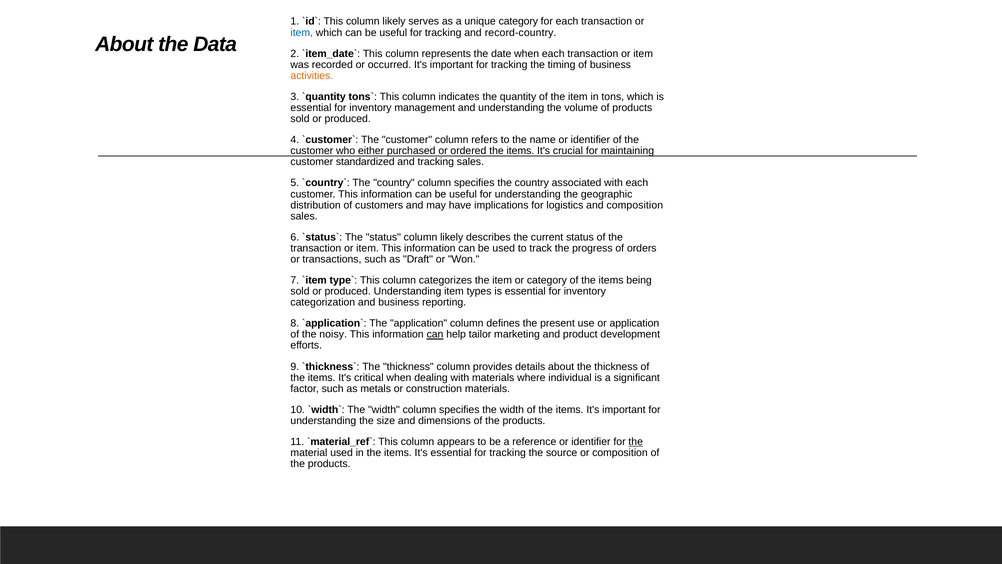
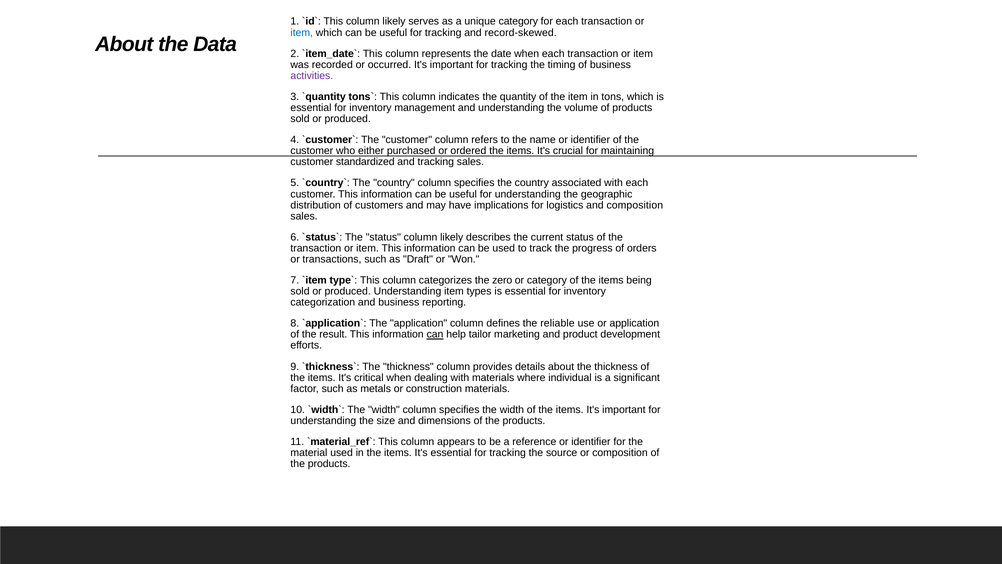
record-country: record-country -> record-skewed (521, 33)
activities colour: orange -> purple (312, 76)
categorizes the item: item -> zero (502, 280)
present: present -> reliable (557, 323)
noisy: noisy -> result (333, 334)
the underline: present -> none (636, 442)
